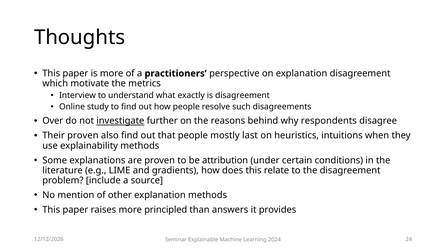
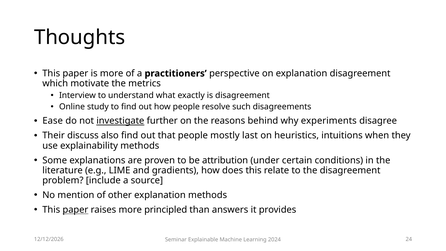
Over: Over -> Ease (53, 121)
respondents: respondents -> experiments (329, 121)
Their proven: proven -> discuss (83, 136)
paper underline: none -> present (75, 210)
